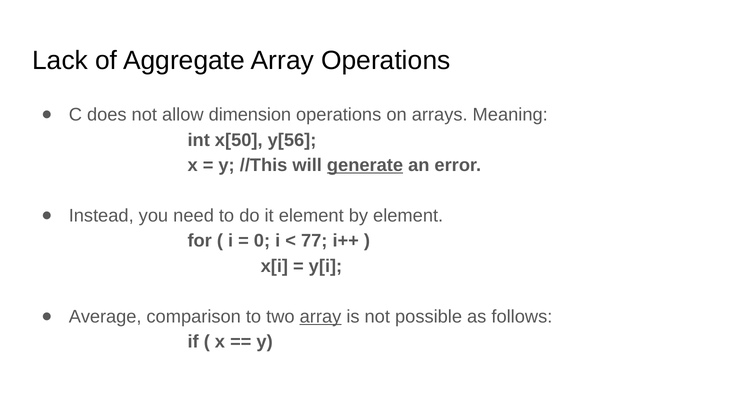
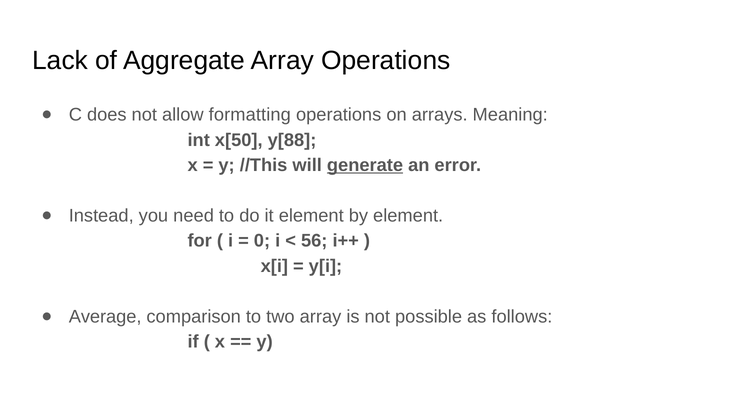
dimension: dimension -> formatting (250, 115)
y[56: y[56 -> y[88 (292, 140)
77: 77 -> 56 (314, 241)
array underline: present -> none (320, 317)
